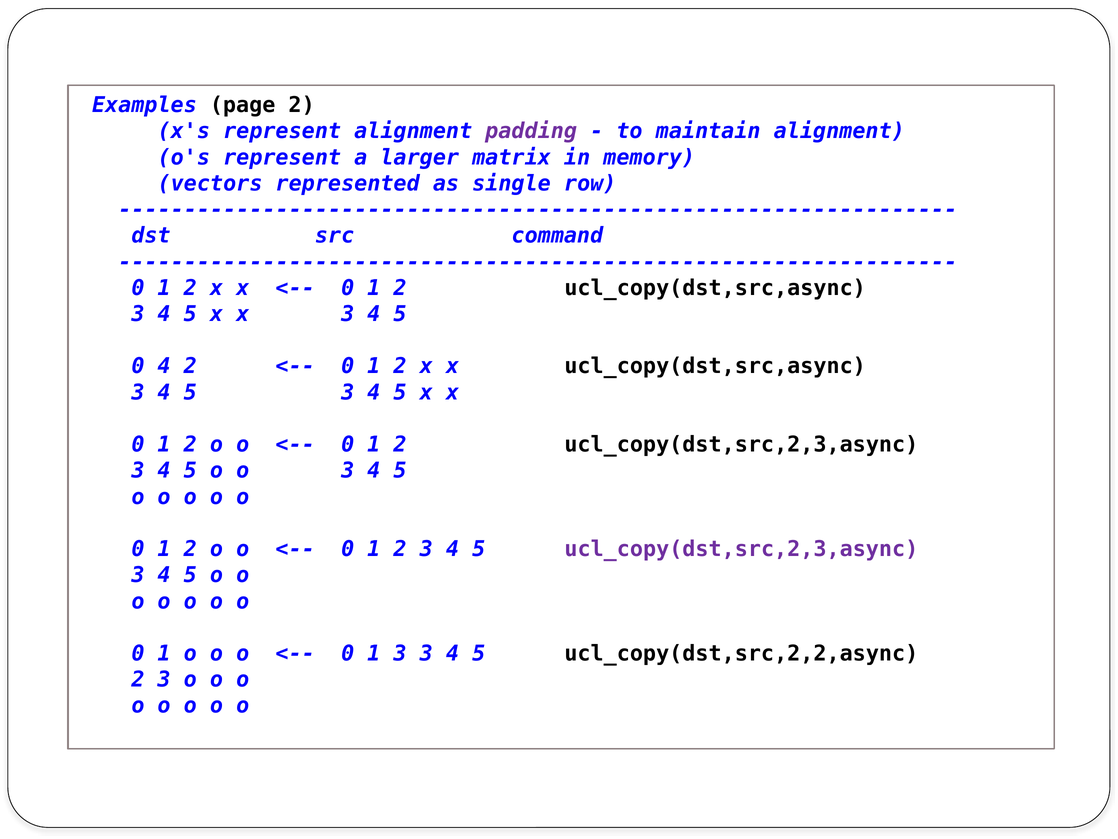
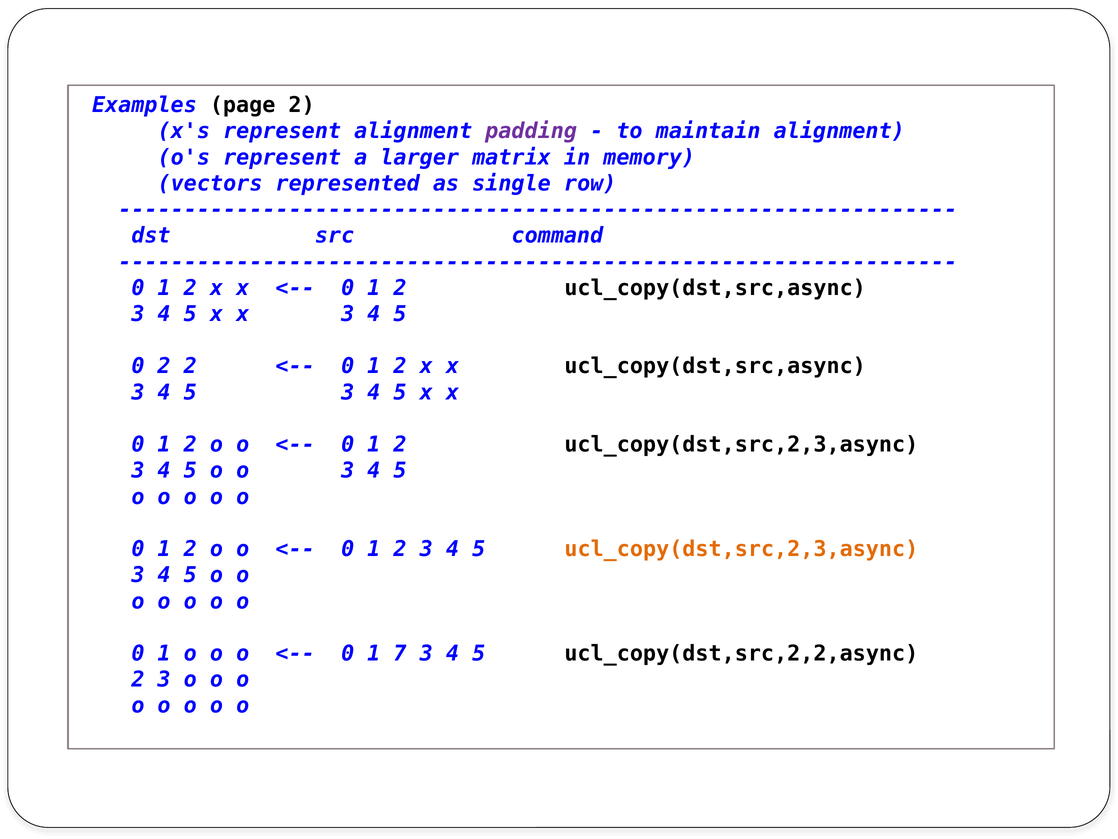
0 4: 4 -> 2 (164, 366)
ucl_copy(dst,src,2,3,async colour: purple -> orange (741, 549)
1 3: 3 -> 7 (400, 653)
